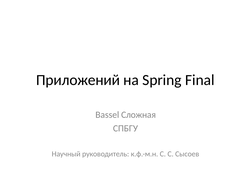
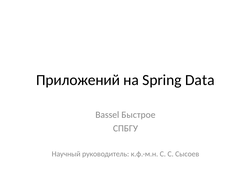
Final: Final -> Data (200, 80)
Сложная: Сложная -> Быстрое (138, 114)
